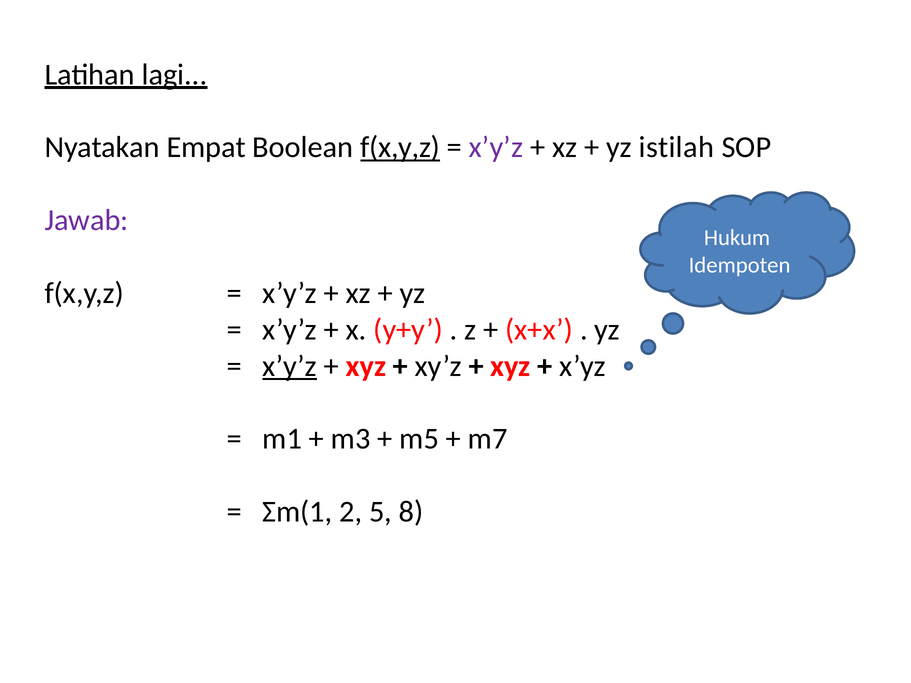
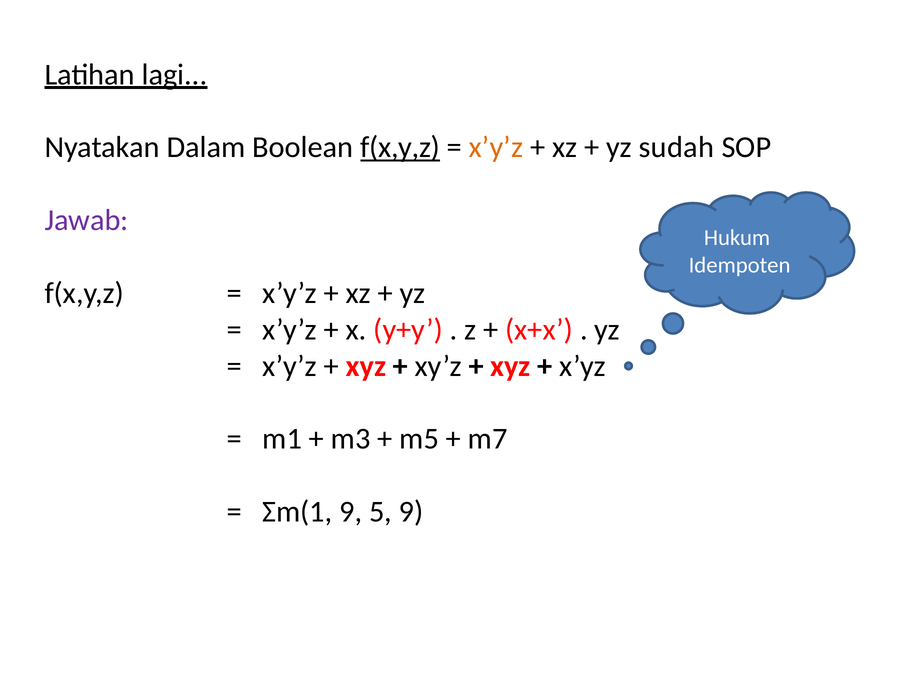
Empat: Empat -> Dalam (206, 147)
x’y’z colour: purple -> orange (496, 147)
istilah: istilah -> sudah (676, 147)
x’y’z underline: present -> none (290, 366)
Σm(1 2: 2 -> 9 (351, 512)
5 8: 8 -> 9 (411, 512)
